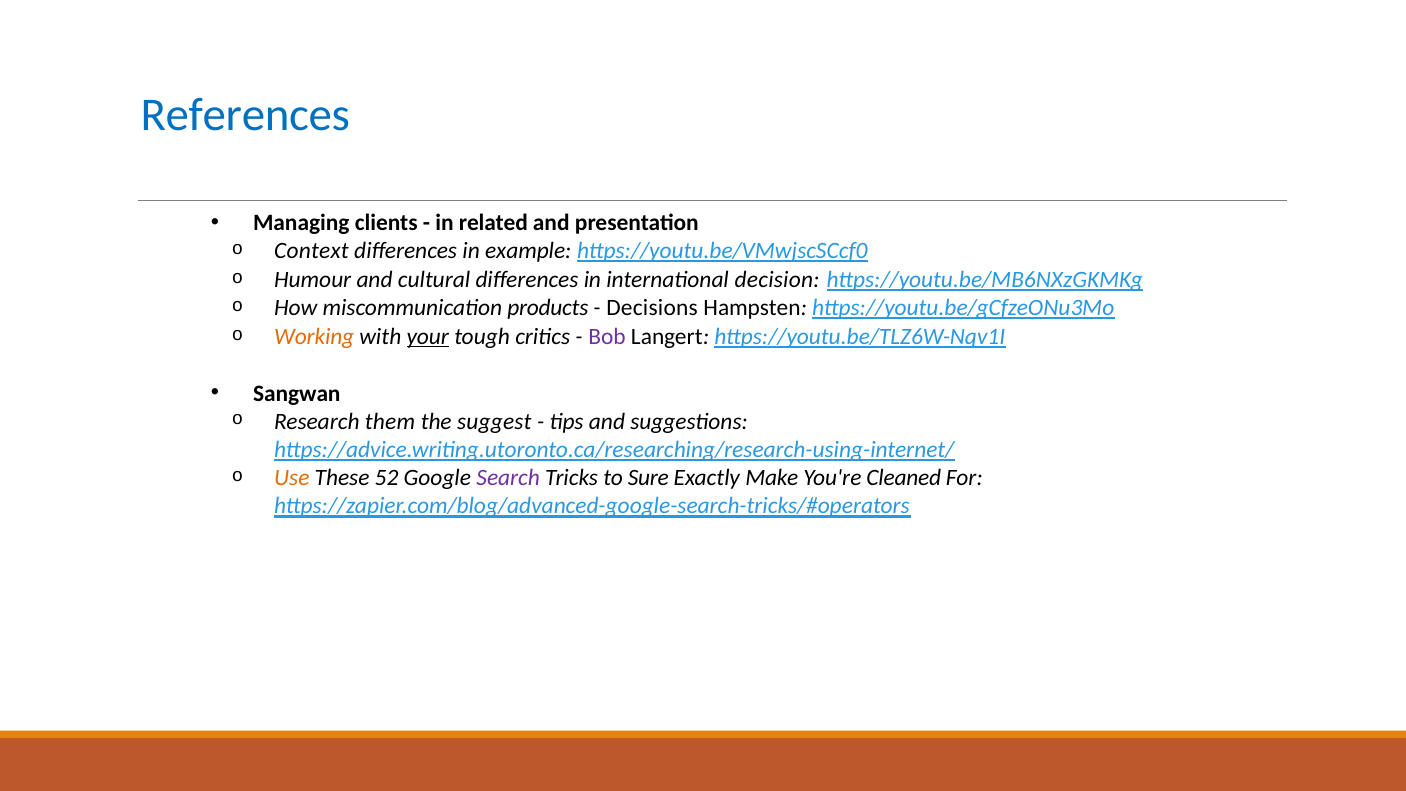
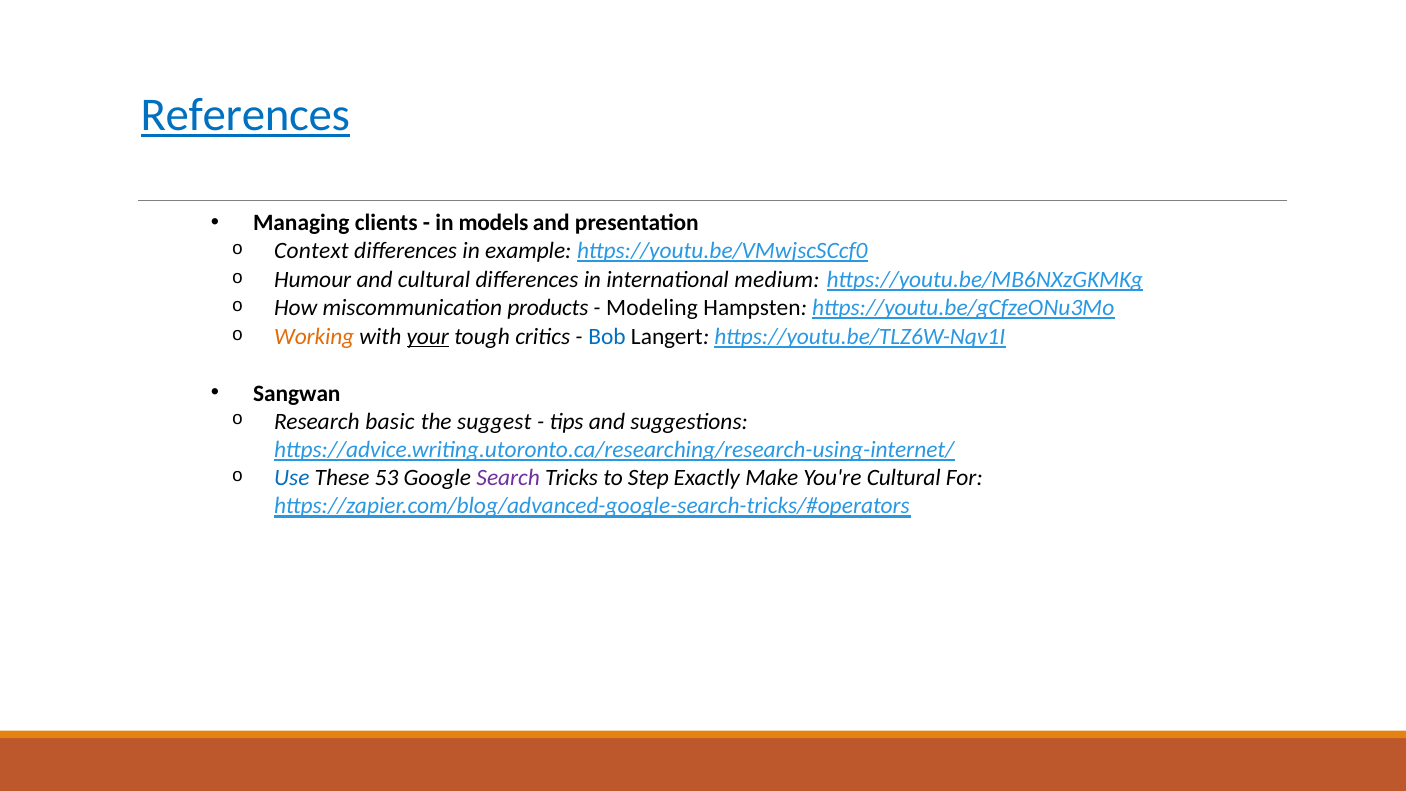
References underline: none -> present (245, 115)
related: related -> models (493, 223)
decision: decision -> medium (777, 279)
Decisions: Decisions -> Modeling (652, 308)
Bob colour: purple -> blue (607, 337)
them: them -> basic (390, 421)
Use colour: orange -> blue (292, 478)
52: 52 -> 53 (387, 478)
Sure: Sure -> Step (648, 478)
You're Cleaned: Cleaned -> Cultural (904, 478)
